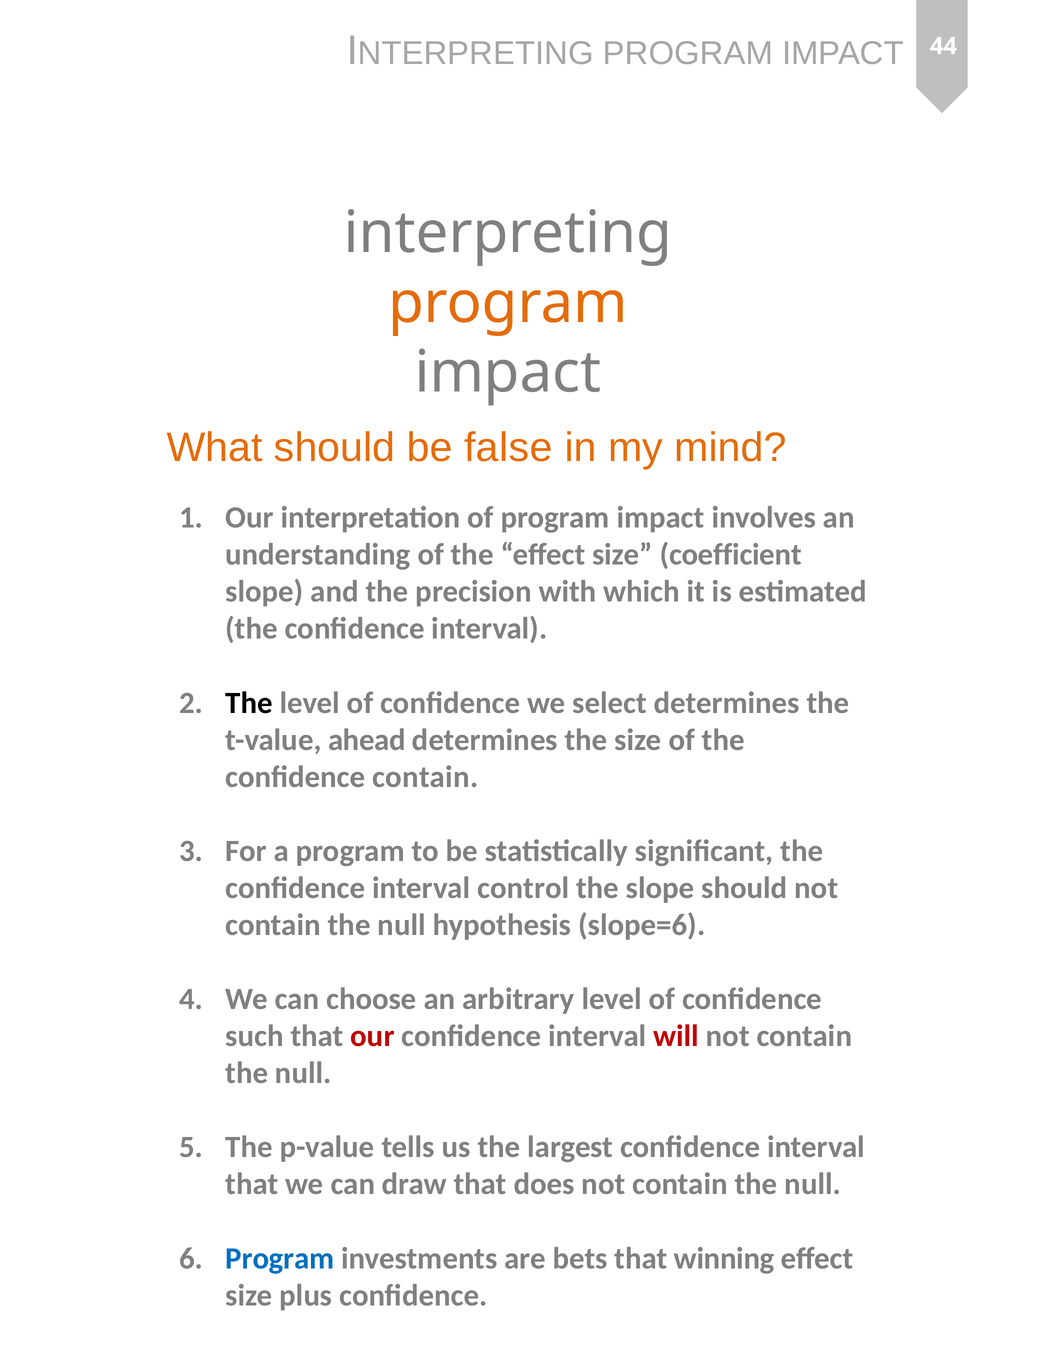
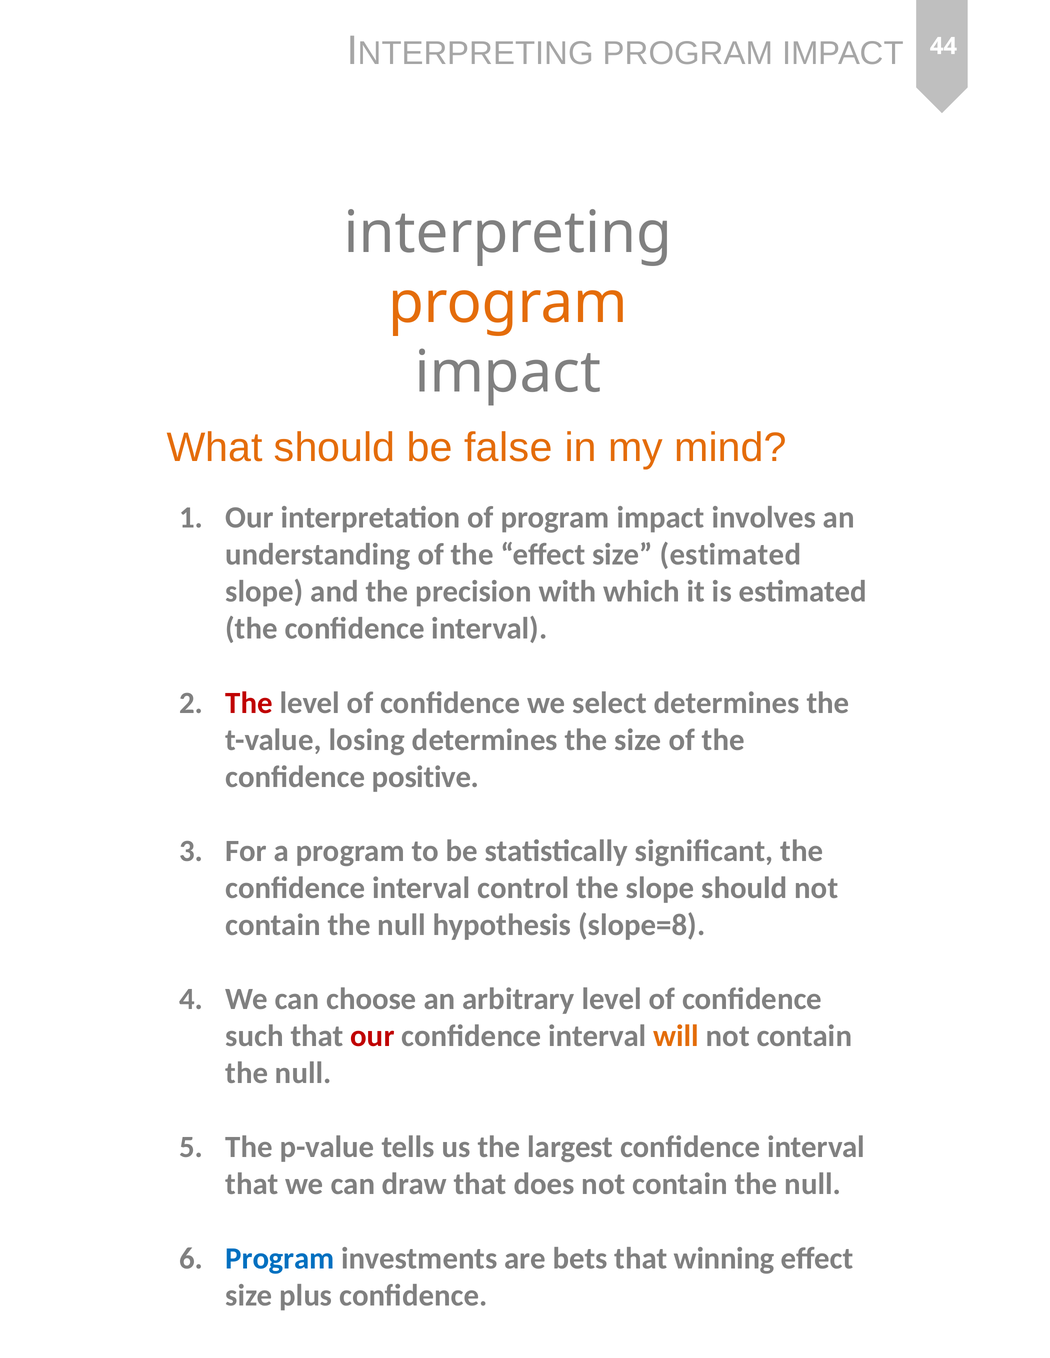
size coefficient: coefficient -> estimated (730, 555)
The colour: black -> red (249, 703)
ahead: ahead -> losing (367, 740)
confidence contain: contain -> positive (426, 777)
slope=6: slope=6 -> slope=8 (642, 926)
will colour: red -> orange (676, 1037)
